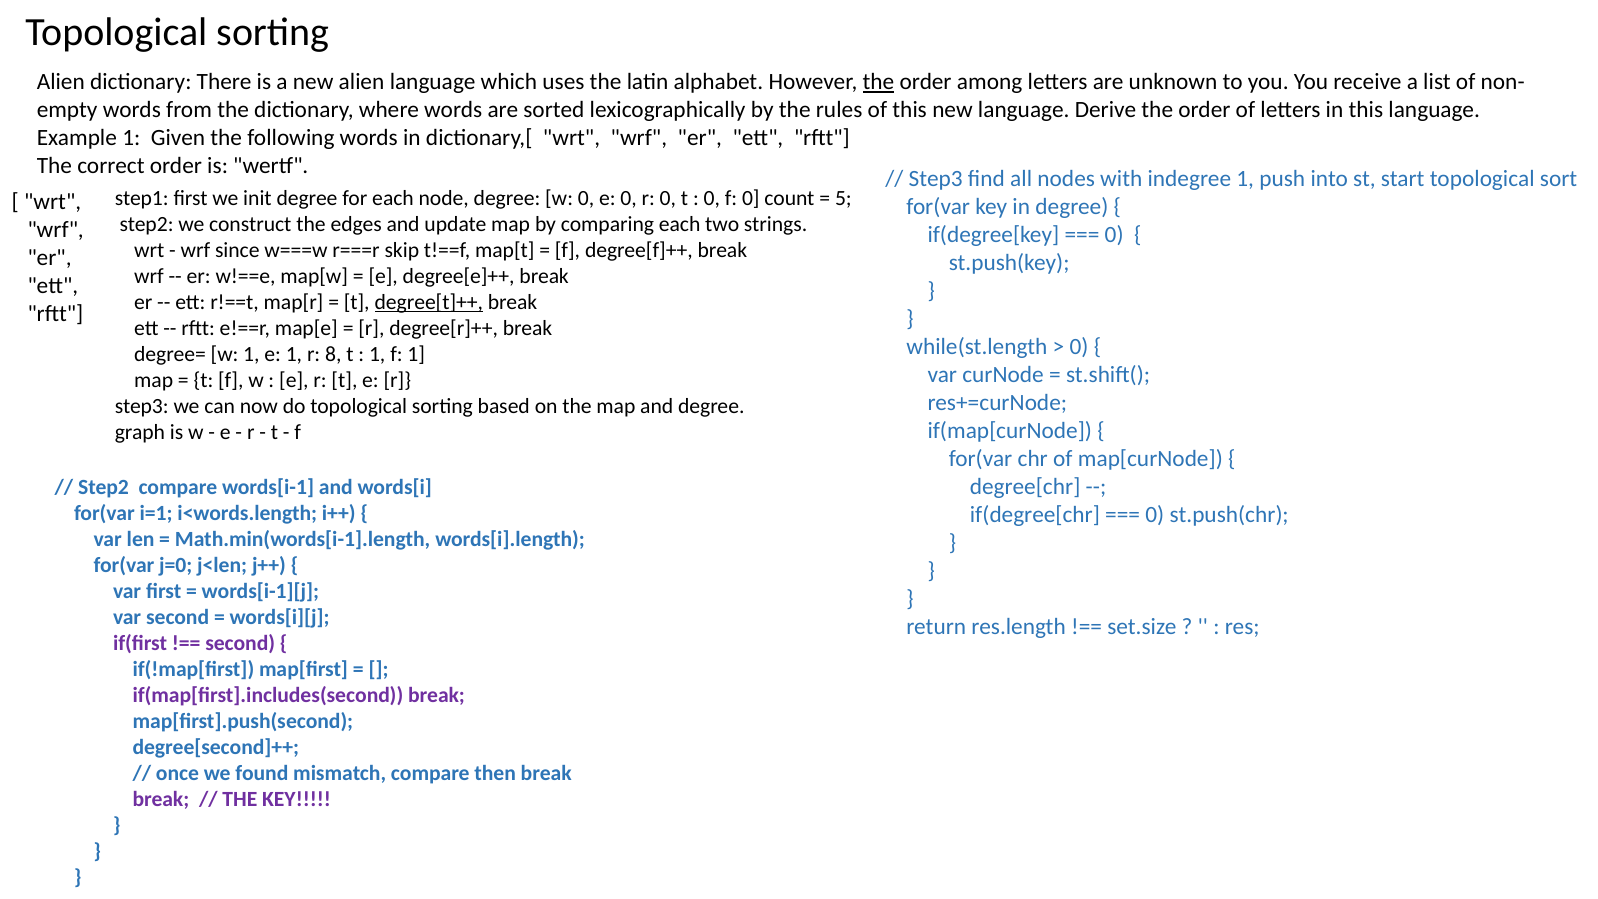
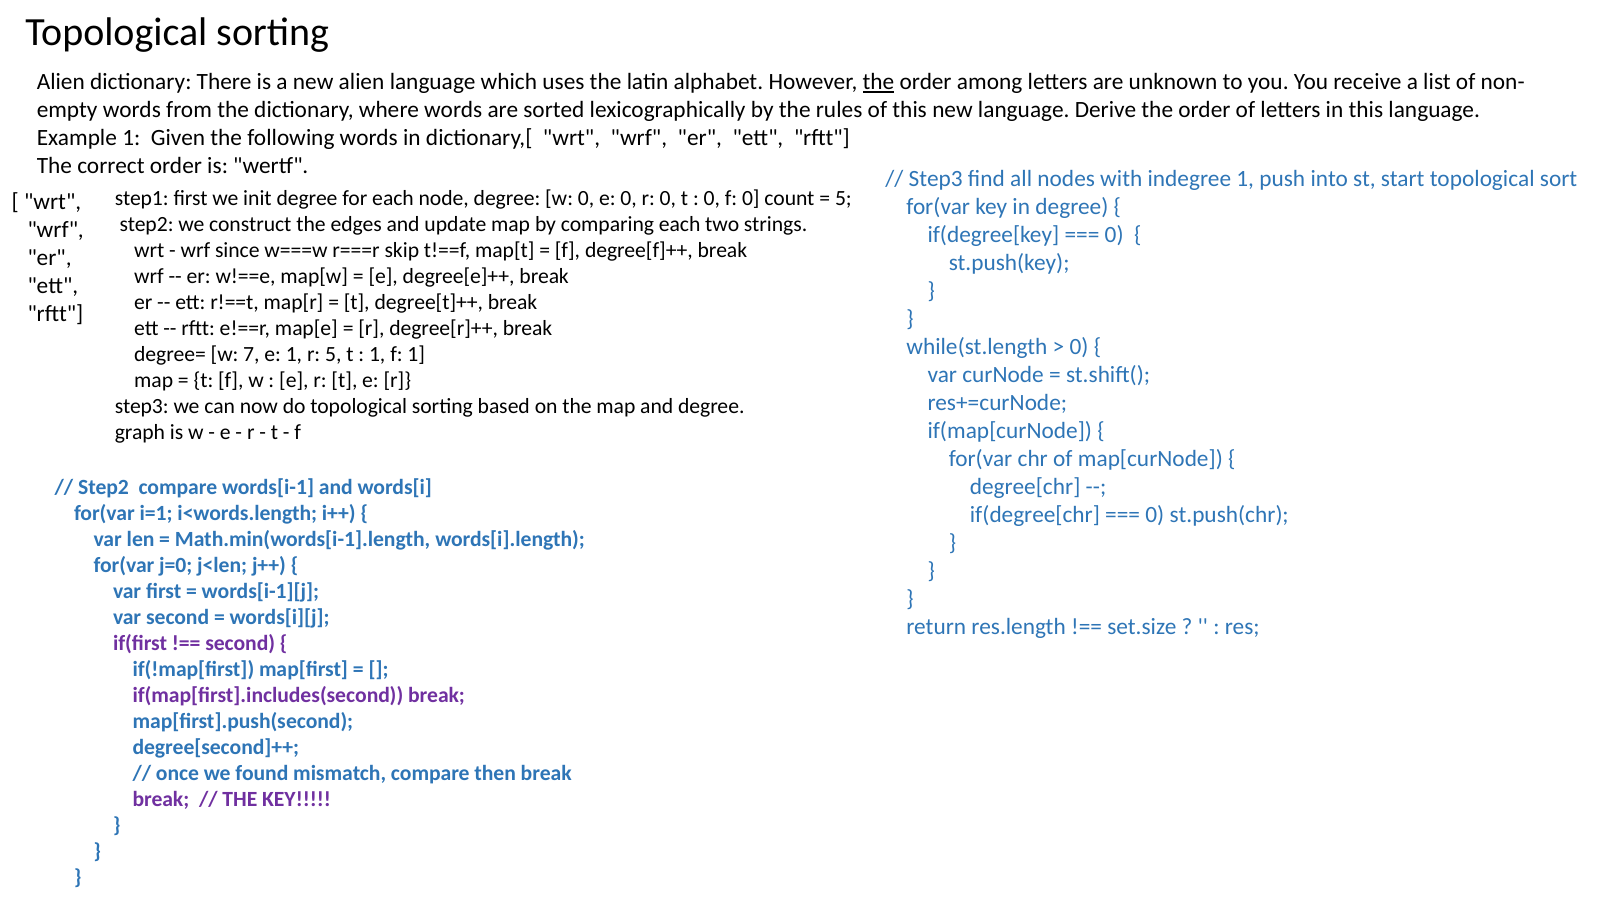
degree[t]++ underline: present -> none (429, 302)
w 1: 1 -> 7 (251, 354)
r 8: 8 -> 5 (333, 354)
